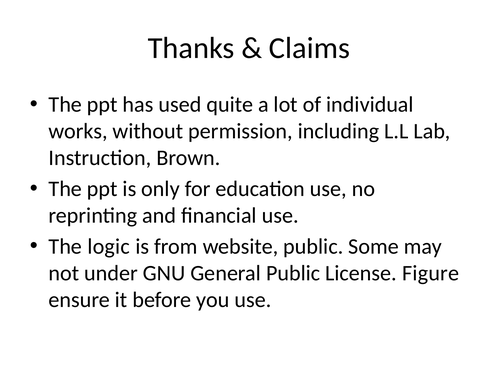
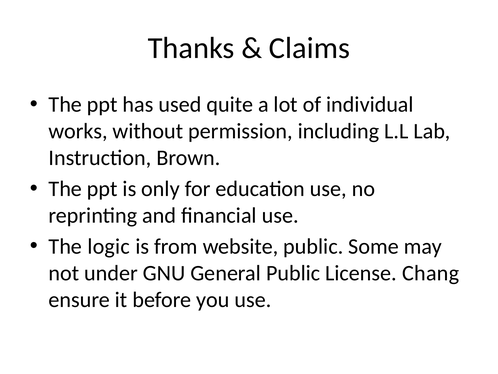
Figure: Figure -> Chang (431, 273)
